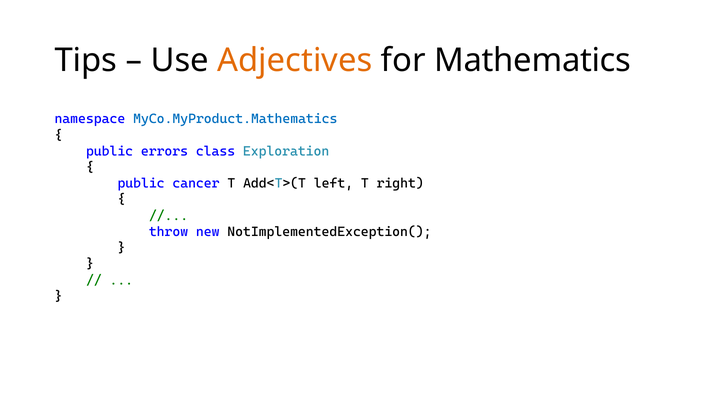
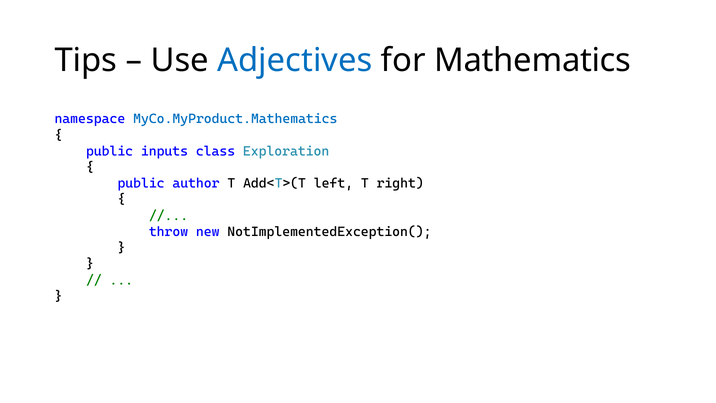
Adjectives colour: orange -> blue (295, 60)
errors: errors -> inputs (164, 151)
cancer: cancer -> author (196, 183)
